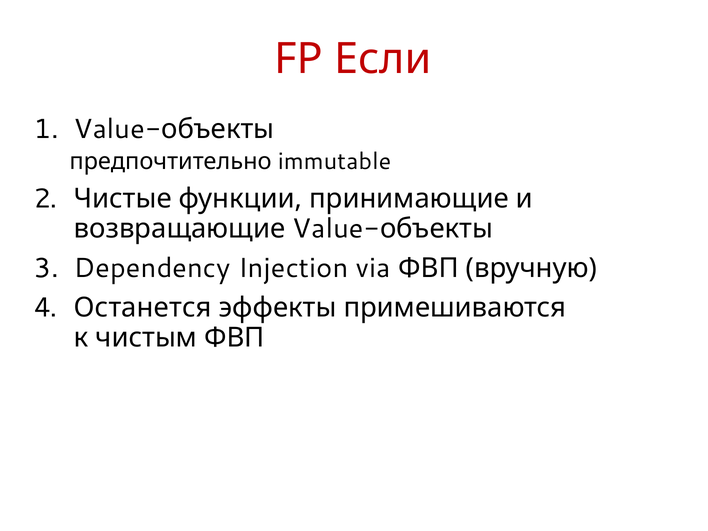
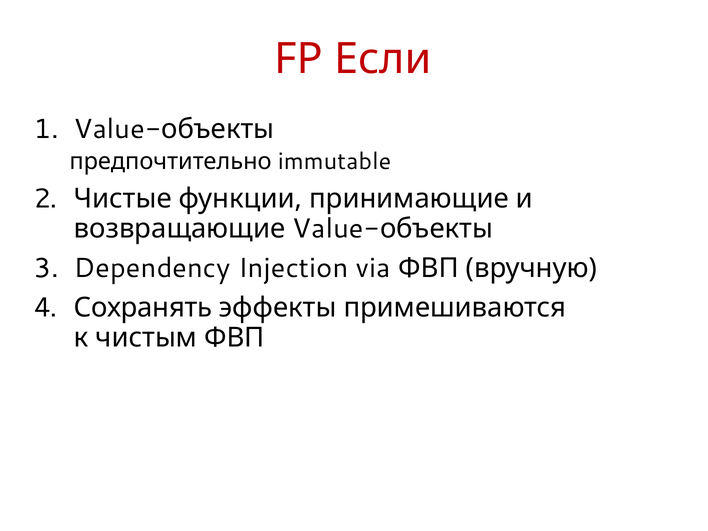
Останется: Останется -> Сохранять (143, 308)
